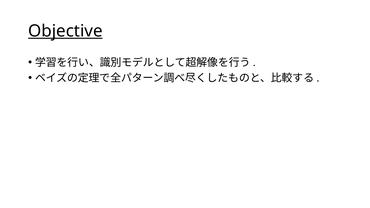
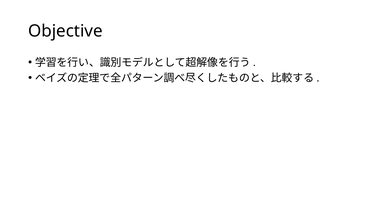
Objective underline: present -> none (65, 31)
